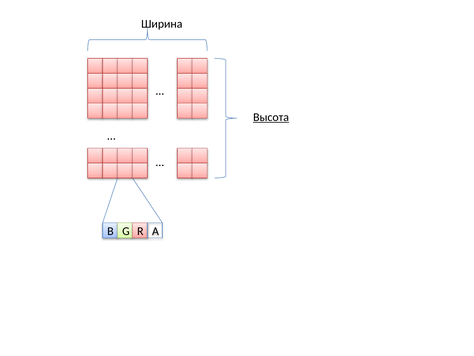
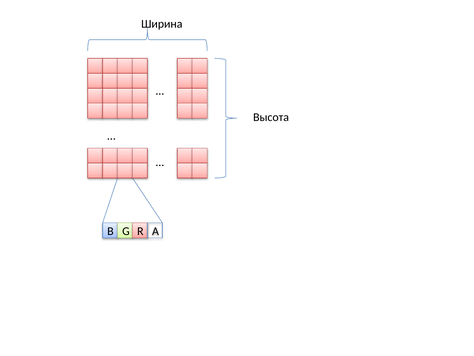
Высота underline: present -> none (271, 117)
